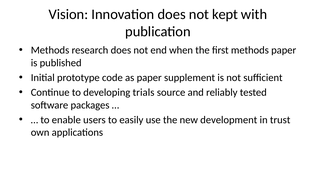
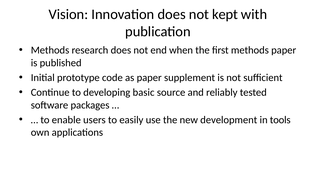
trials: trials -> basic (144, 92)
trust: trust -> tools (280, 120)
